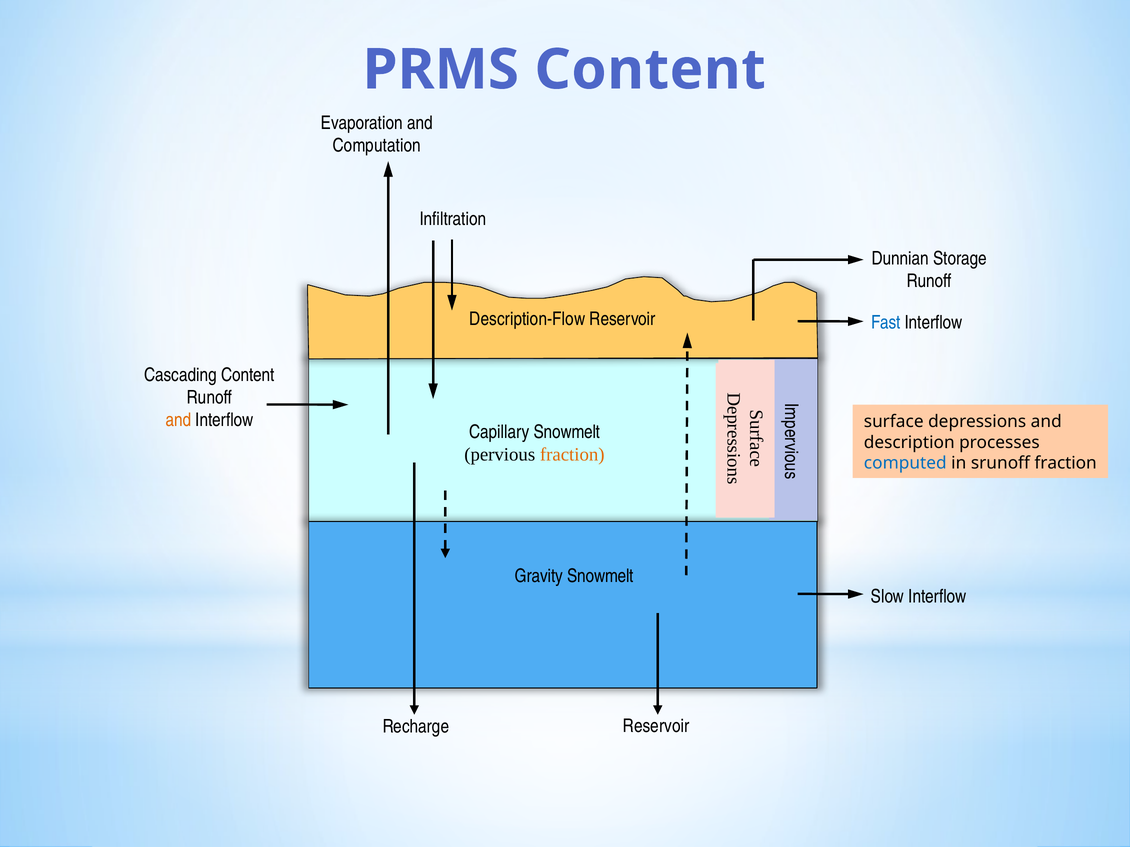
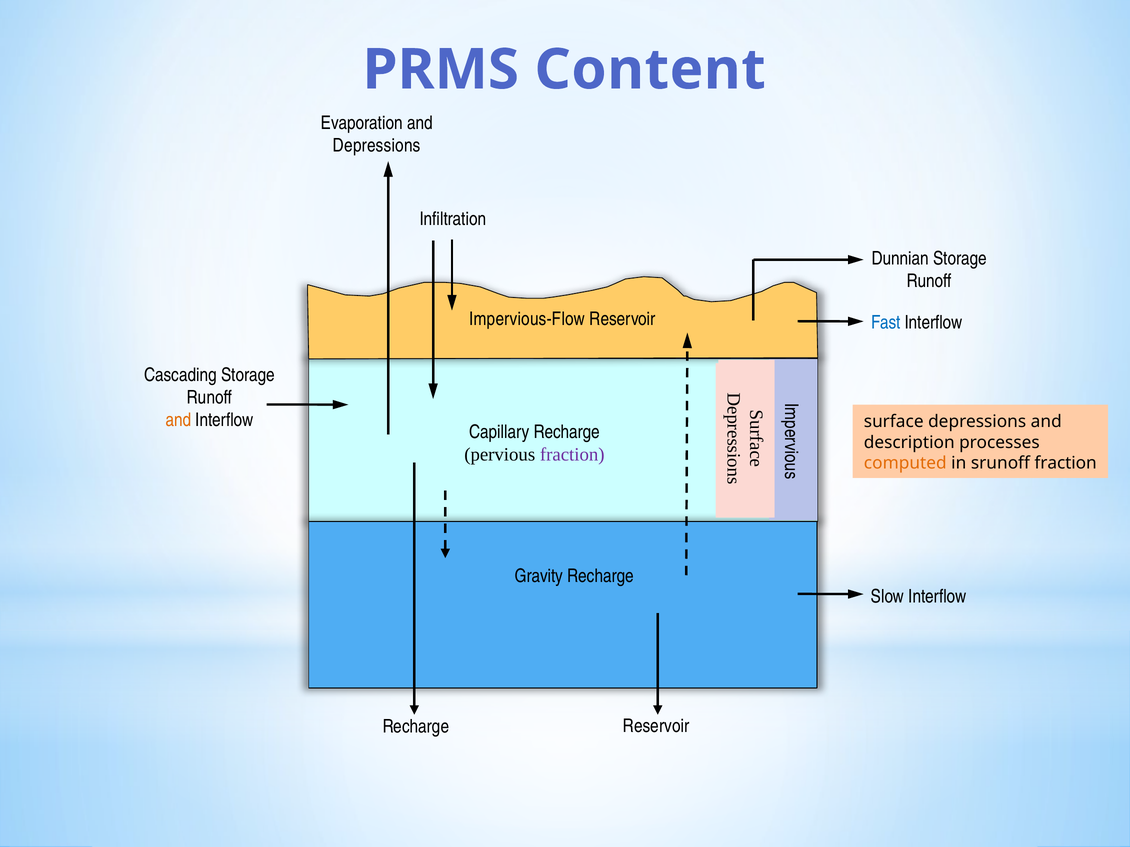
Computation: Computation -> Depressions (377, 146)
Description-Flow: Description-Flow -> Impervious-Flow (527, 319)
Cascading Content: Content -> Storage (248, 375)
Capillary Snowmelt: Snowmelt -> Recharge (567, 432)
fraction colour: orange -> purple (572, 455)
computed colour: blue -> orange (905, 463)
Gravity Snowmelt: Snowmelt -> Recharge (601, 577)
